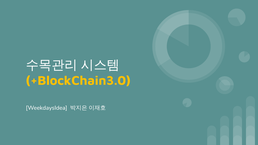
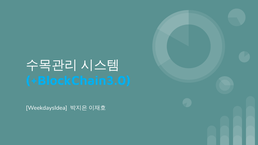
+BlockChain3.0 colour: yellow -> light blue (78, 81)
